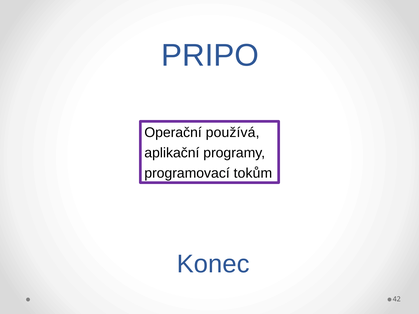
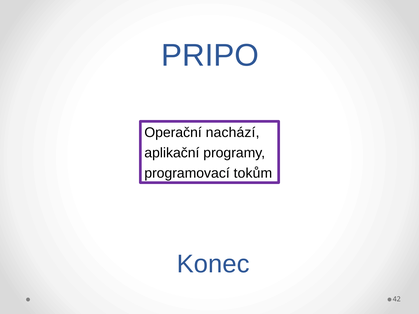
používá: používá -> nachází (233, 133)
